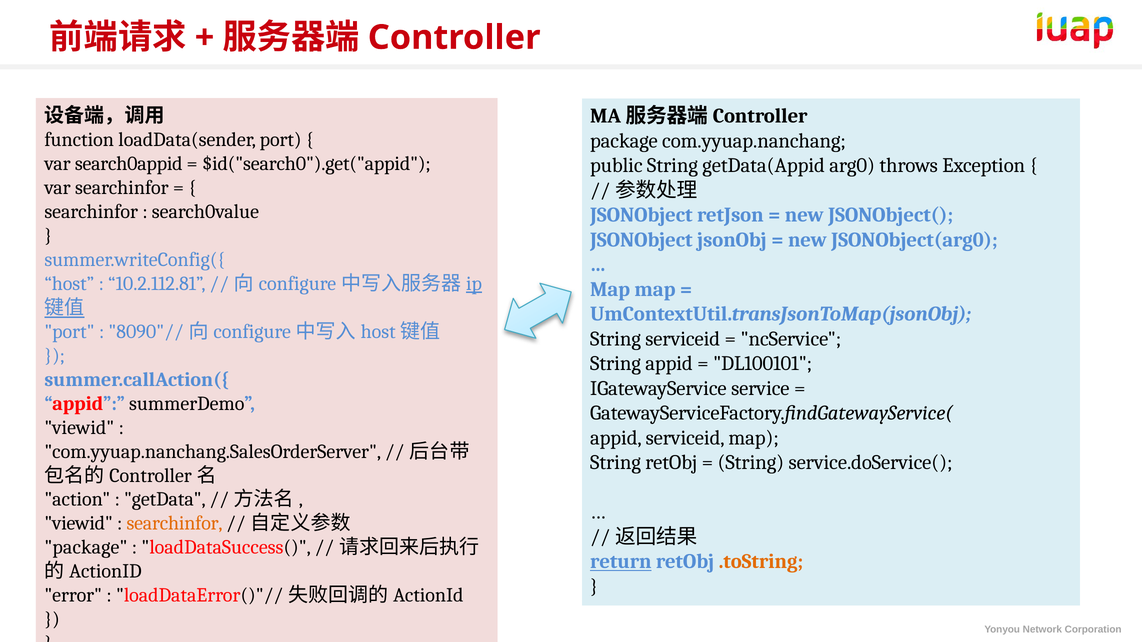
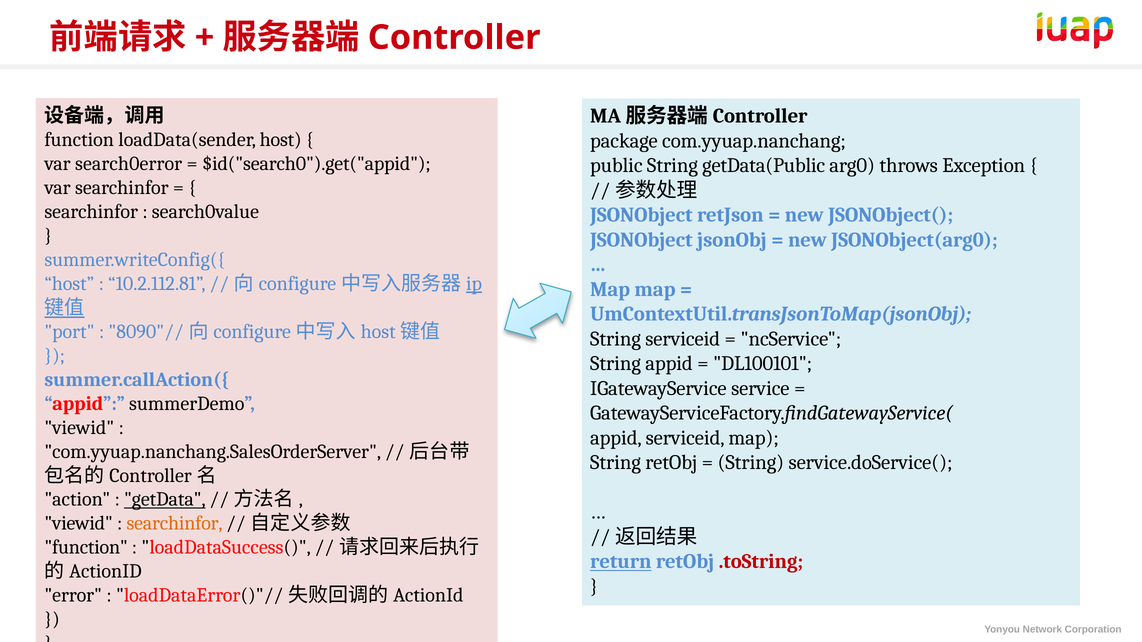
loadData(sender port: port -> host (281, 140)
search0appid: search0appid -> search0error (129, 164)
getData(Appid: getData(Appid -> getData(Public (764, 166)
getData underline: none -> present (165, 500)
package: package -> function (86, 548)
.toString colour: orange -> red (761, 562)
